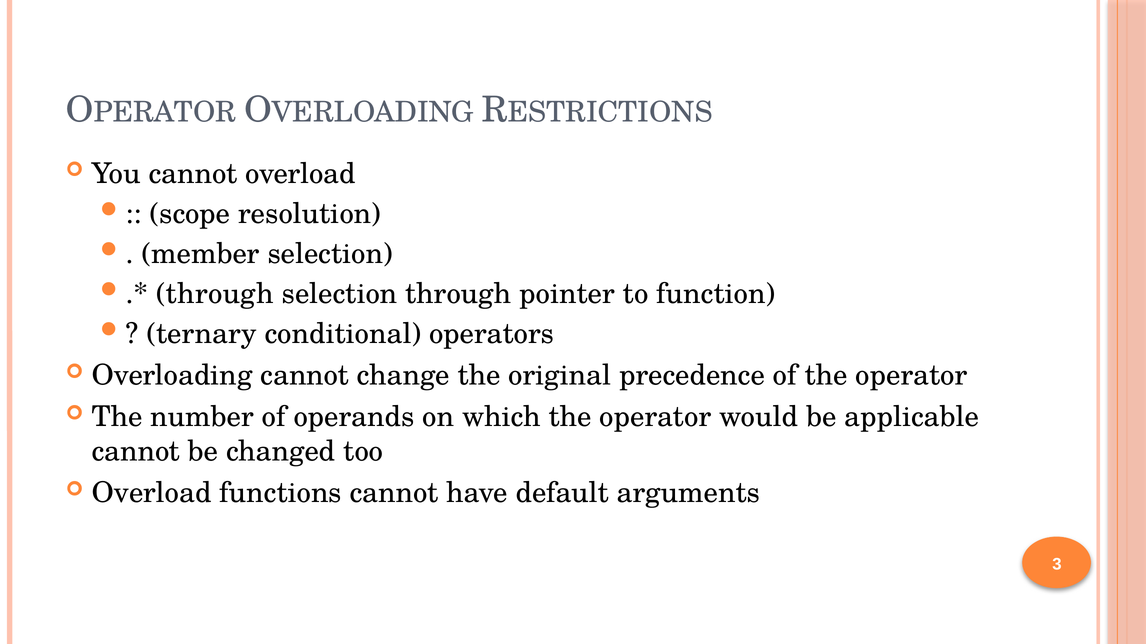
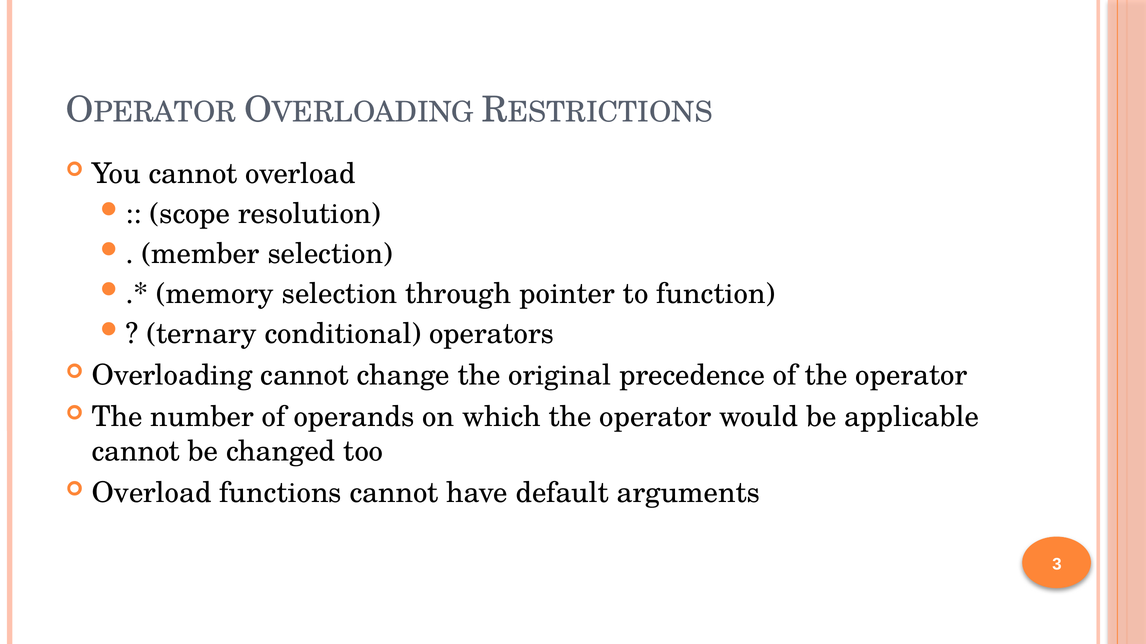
through: through -> memory (215, 294)
